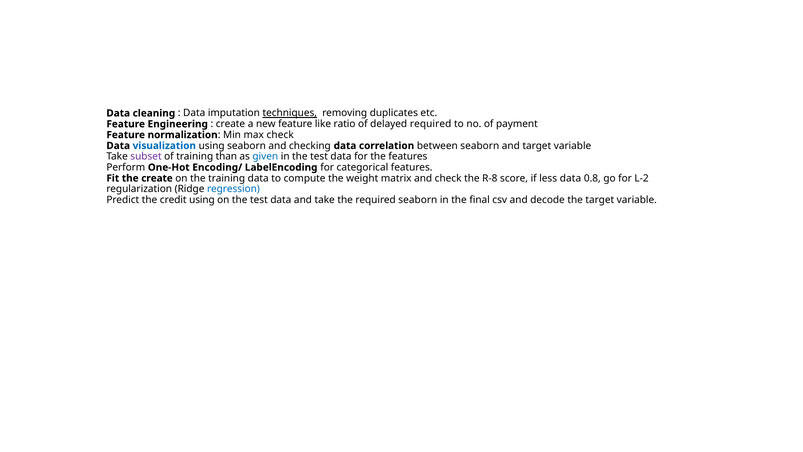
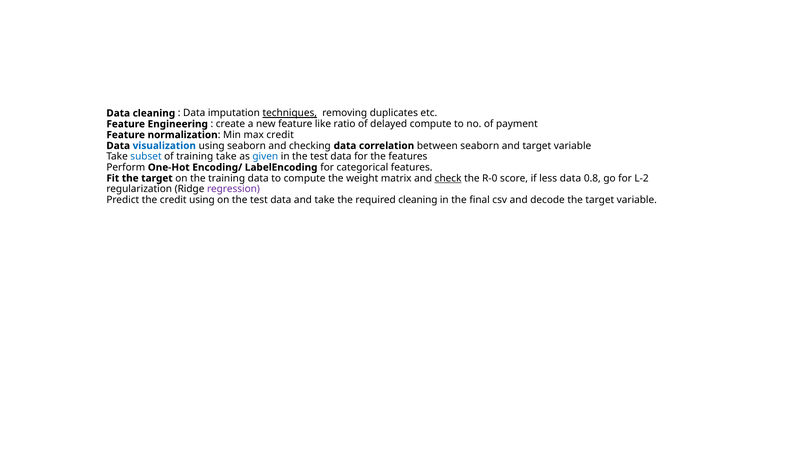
delayed required: required -> compute (431, 124)
max check: check -> credit (280, 135)
subset colour: purple -> blue (146, 156)
training than: than -> take (226, 156)
Fit the create: create -> target (157, 178)
check underline: none -> present (448, 178)
R-8: R-8 -> R-0 (490, 178)
regression colour: blue -> purple (233, 189)
required seaborn: seaborn -> cleaning (418, 200)
